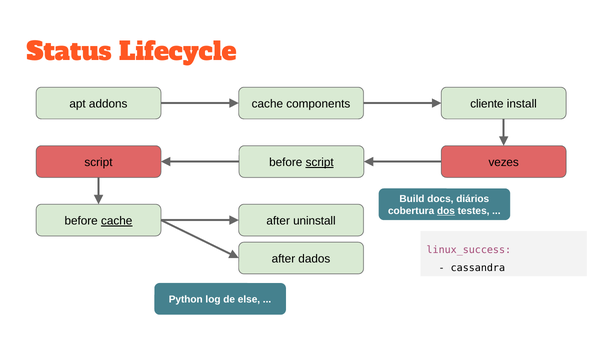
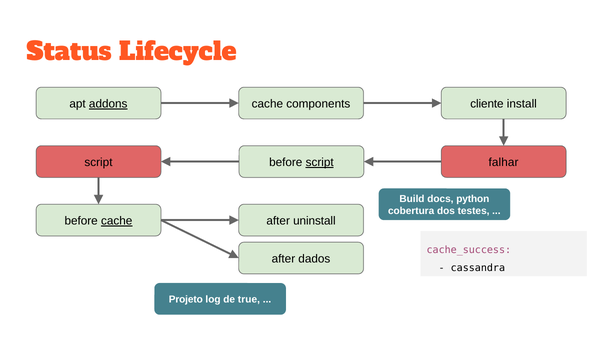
addons underline: none -> present (108, 104)
vezes: vezes -> falhar (504, 162)
diários: diários -> python (473, 199)
dos underline: present -> none (446, 211)
linux_success: linux_success -> cache_success (469, 250)
Python: Python -> Projeto (186, 300)
else: else -> true (249, 300)
